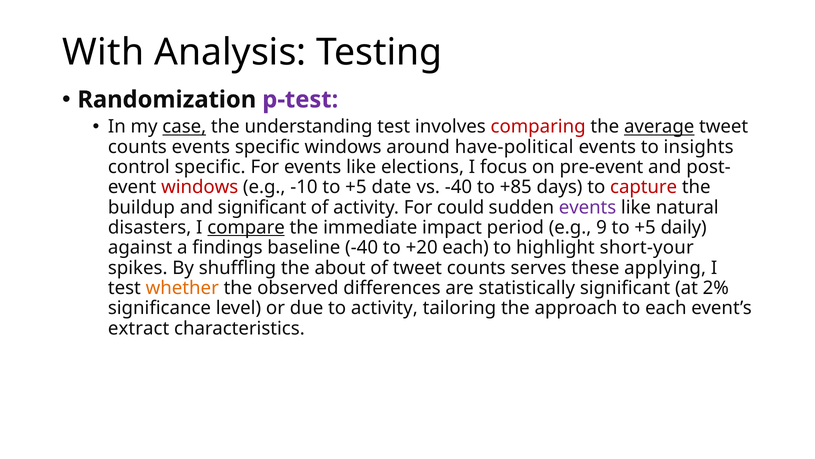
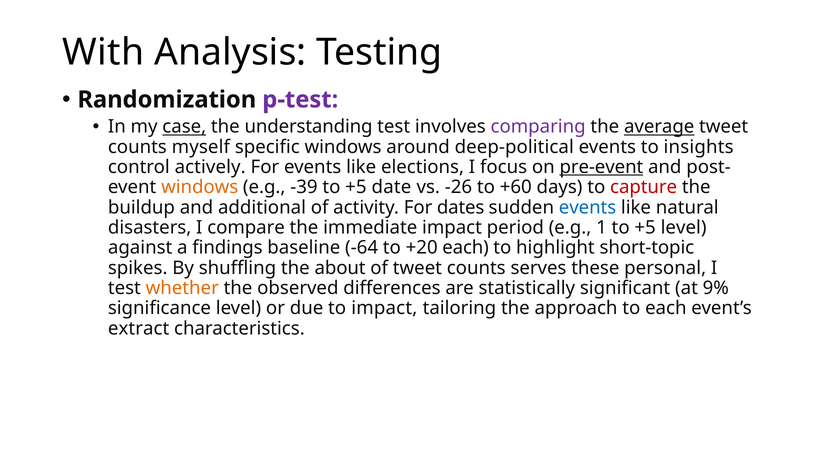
comparing colour: red -> purple (538, 127)
counts events: events -> myself (201, 147)
have-political: have-political -> deep-political (514, 147)
control specific: specific -> actively (210, 167)
pre-event underline: none -> present (601, 167)
windows colour: red -> orange (200, 187)
-10: -10 -> -39 (304, 187)
vs -40: -40 -> -26 (458, 187)
+85: +85 -> +60 (516, 187)
and significant: significant -> additional (262, 207)
could: could -> dates (461, 207)
events colour: purple -> blue (588, 207)
compare underline: present -> none (246, 227)
9: 9 -> 1 (601, 227)
+5 daily: daily -> level (684, 227)
baseline -40: -40 -> -64 (362, 248)
short-your: short-your -> short-topic (647, 248)
applying: applying -> personal (665, 268)
2%: 2% -> 9% (716, 288)
to activity: activity -> impact (384, 308)
